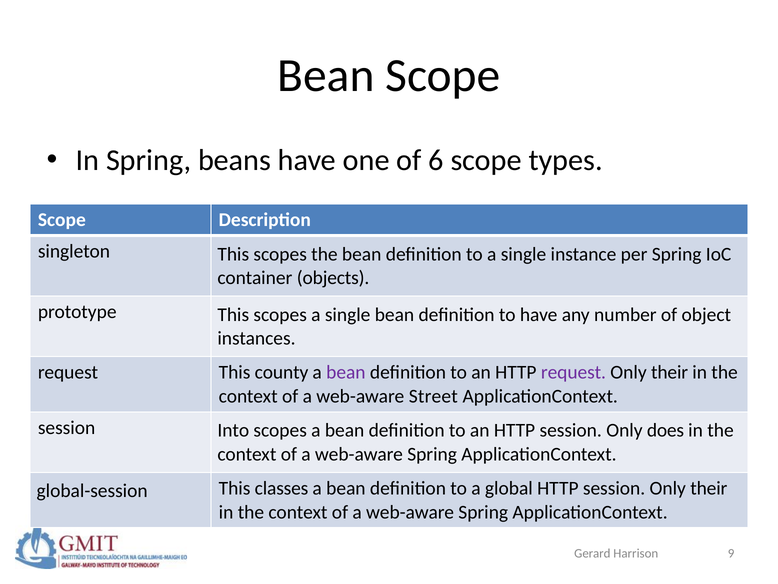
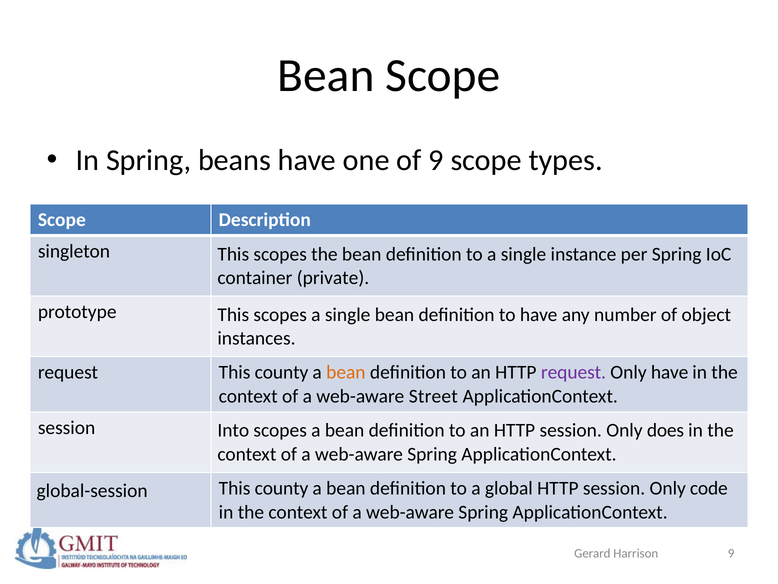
of 6: 6 -> 9 (436, 160)
objects: objects -> private (333, 278)
bean colour: purple -> orange (346, 372)
their: their -> have (670, 372)
global-session This classes: classes -> county (282, 488)
session Only their: their -> code (709, 488)
